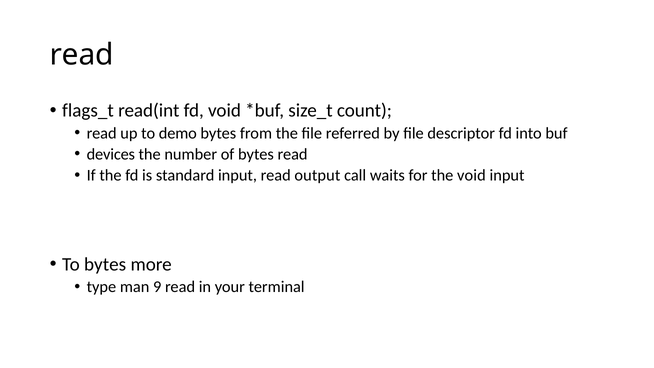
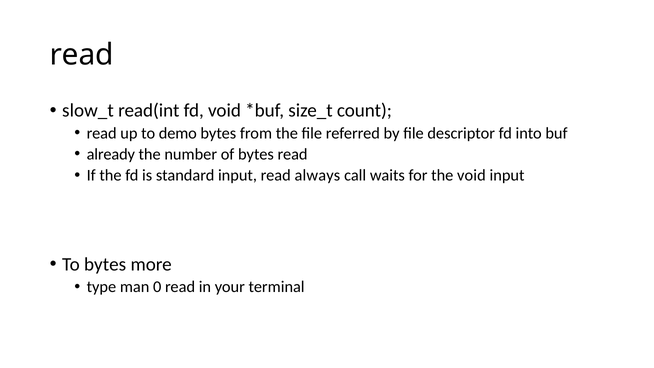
flags_t: flags_t -> slow_t (88, 111)
devices: devices -> already (111, 154)
output: output -> always (317, 175)
9: 9 -> 0 (157, 287)
